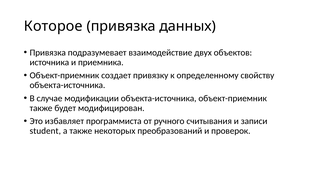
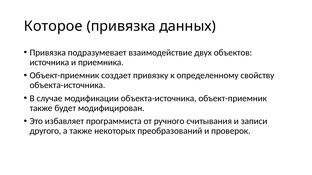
student: student -> другого (45, 131)
